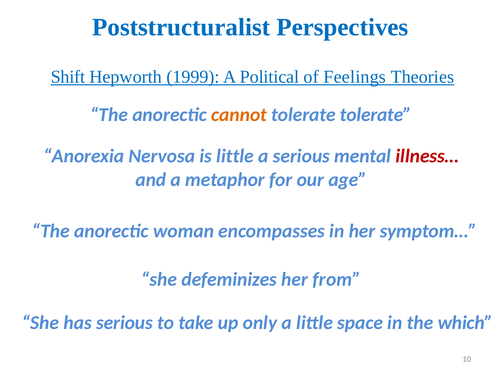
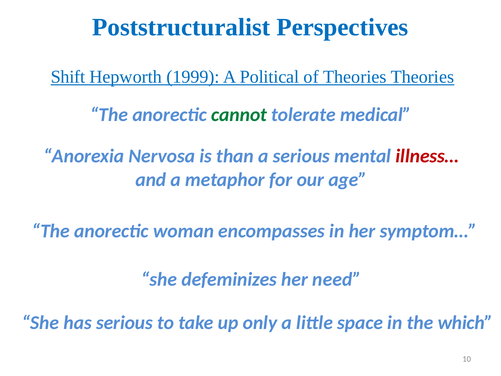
of Feelings: Feelings -> Theories (355, 77)
cannot colour: orange -> green (239, 115)
tolerate tolerate: tolerate -> medical (376, 115)
is little: little -> than (235, 156)
from: from -> need (337, 279)
